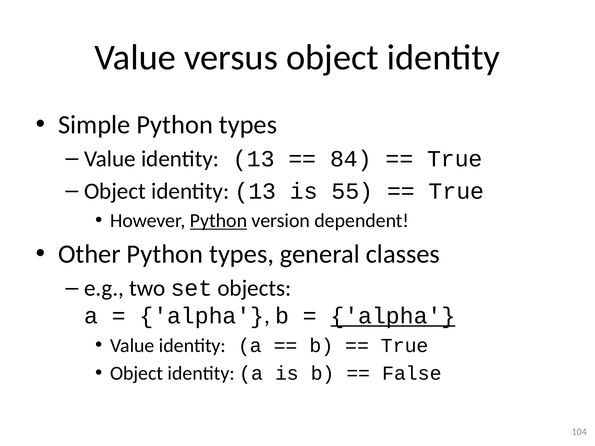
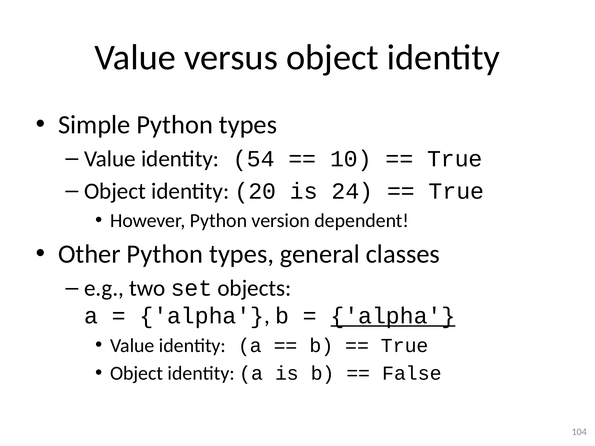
Value identity 13: 13 -> 54 (254, 159)
84: 84 -> 10 (351, 159)
Object identity 13: 13 -> 20 (255, 191)
55: 55 -> 24 (352, 191)
Python underline: present -> none (218, 221)
